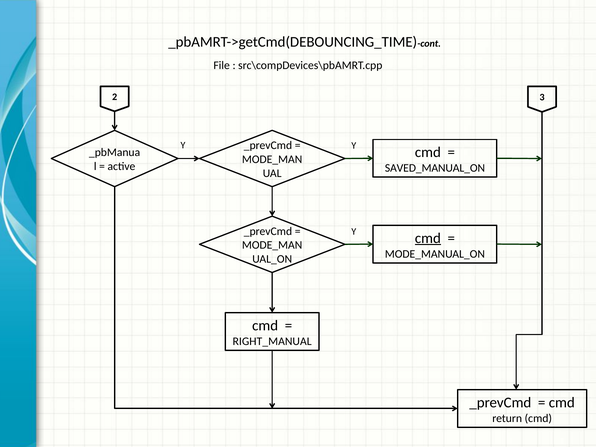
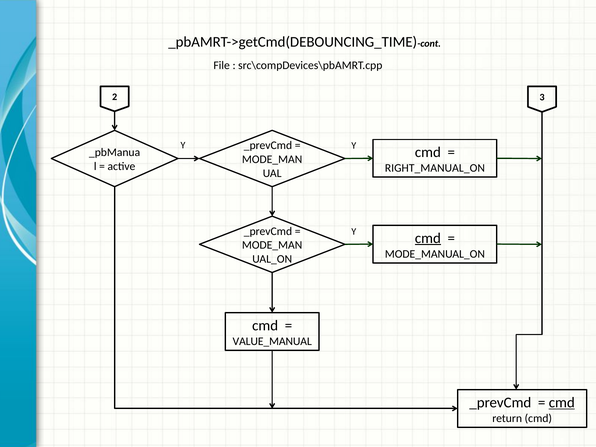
SAVED_MANUAL_ON: SAVED_MANUAL_ON -> RIGHT_MANUAL_ON (435, 168)
RIGHT_MANUAL: RIGHT_MANUAL -> VALUE_MANUAL (272, 341)
cmd underline: none -> present (562, 403)
